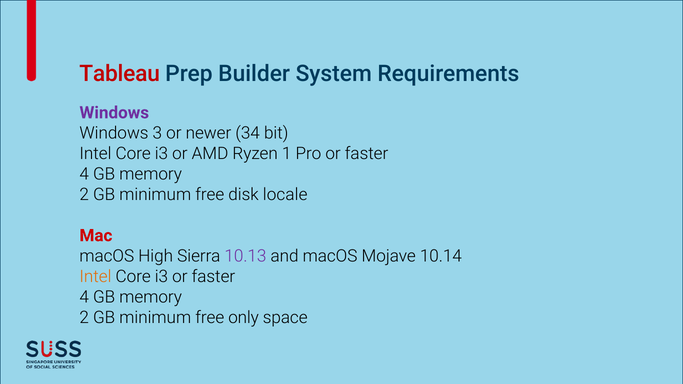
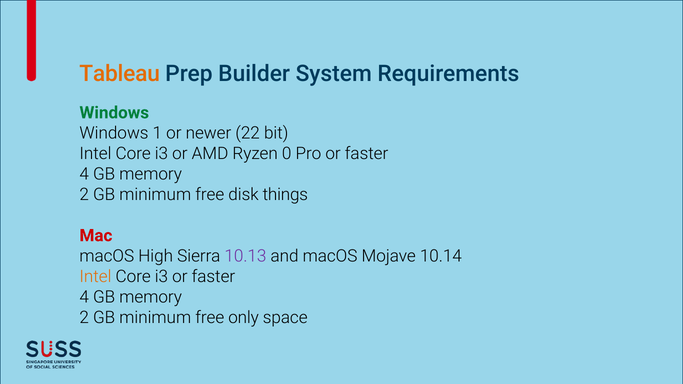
Tableau colour: red -> orange (120, 74)
Windows colour: purple -> green (114, 113)
3: 3 -> 1 (157, 133)
34: 34 -> 22 (248, 133)
1: 1 -> 0 (287, 154)
locale: locale -> things (285, 195)
